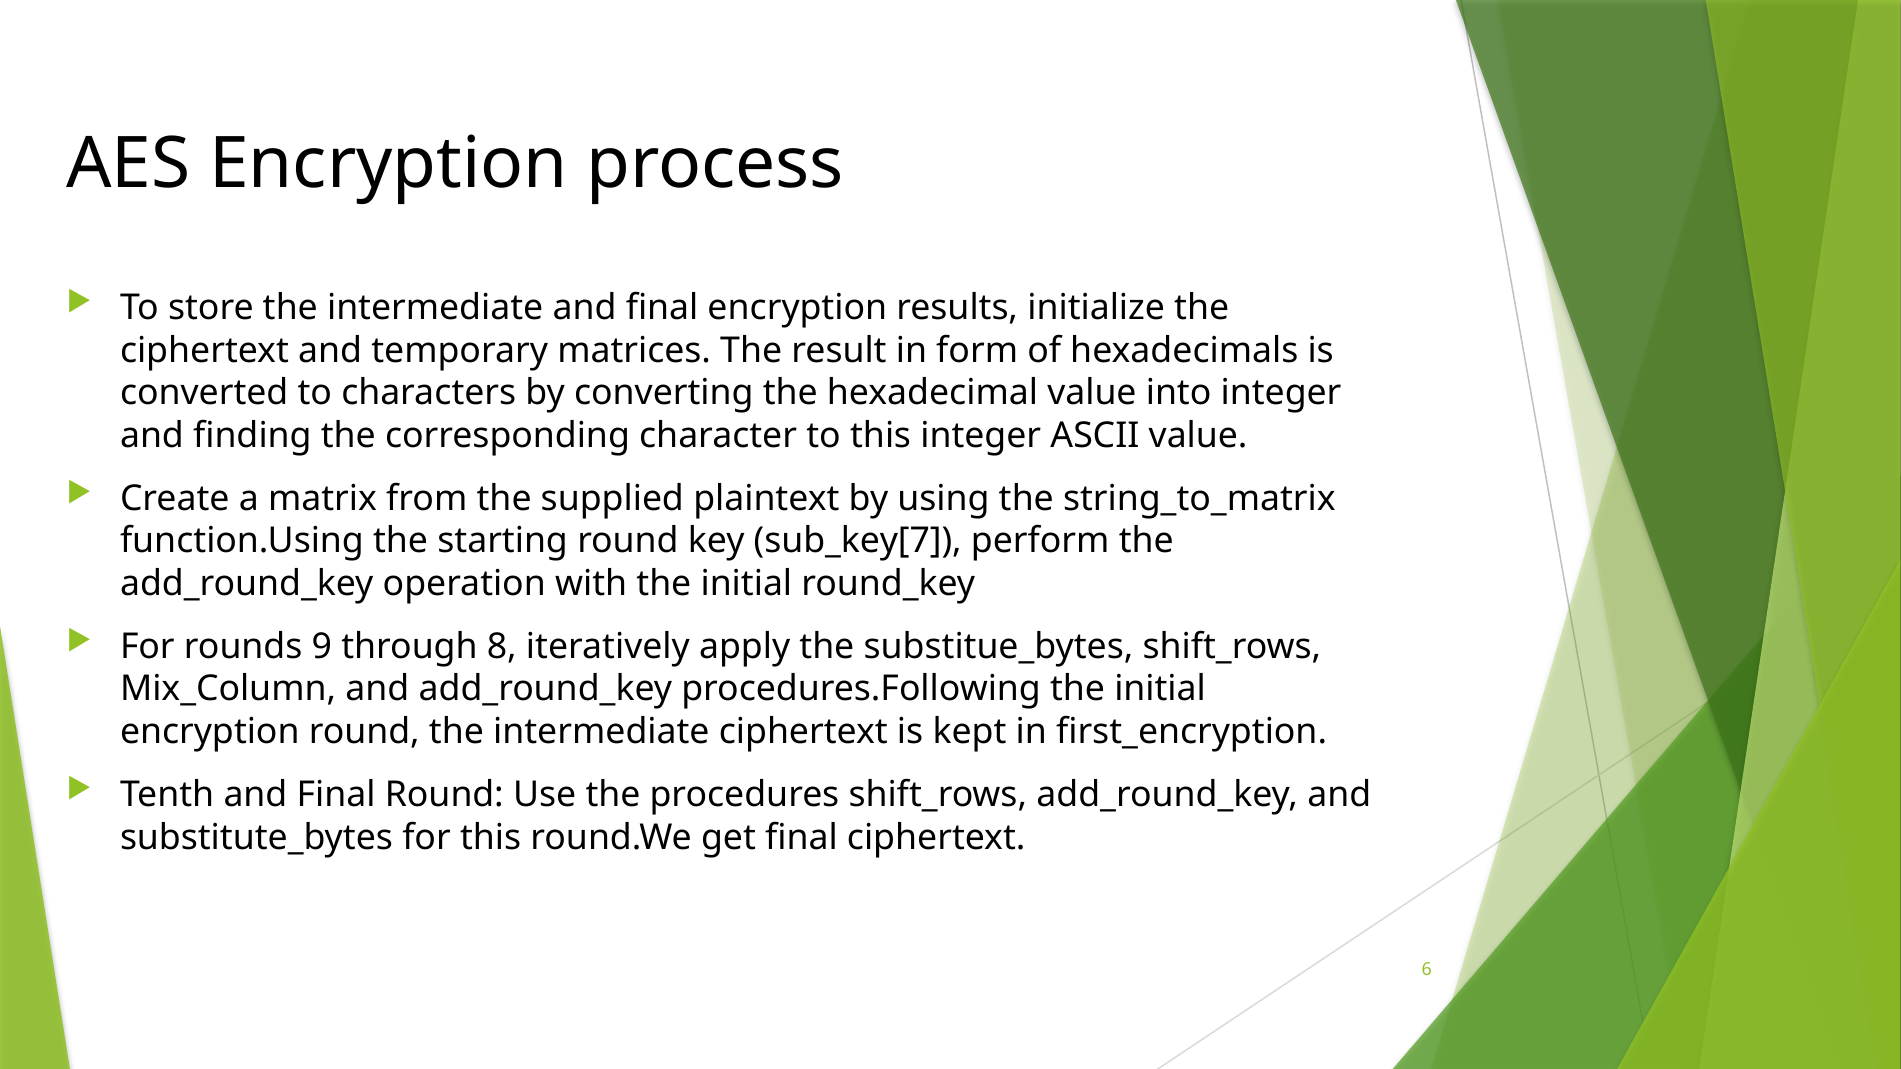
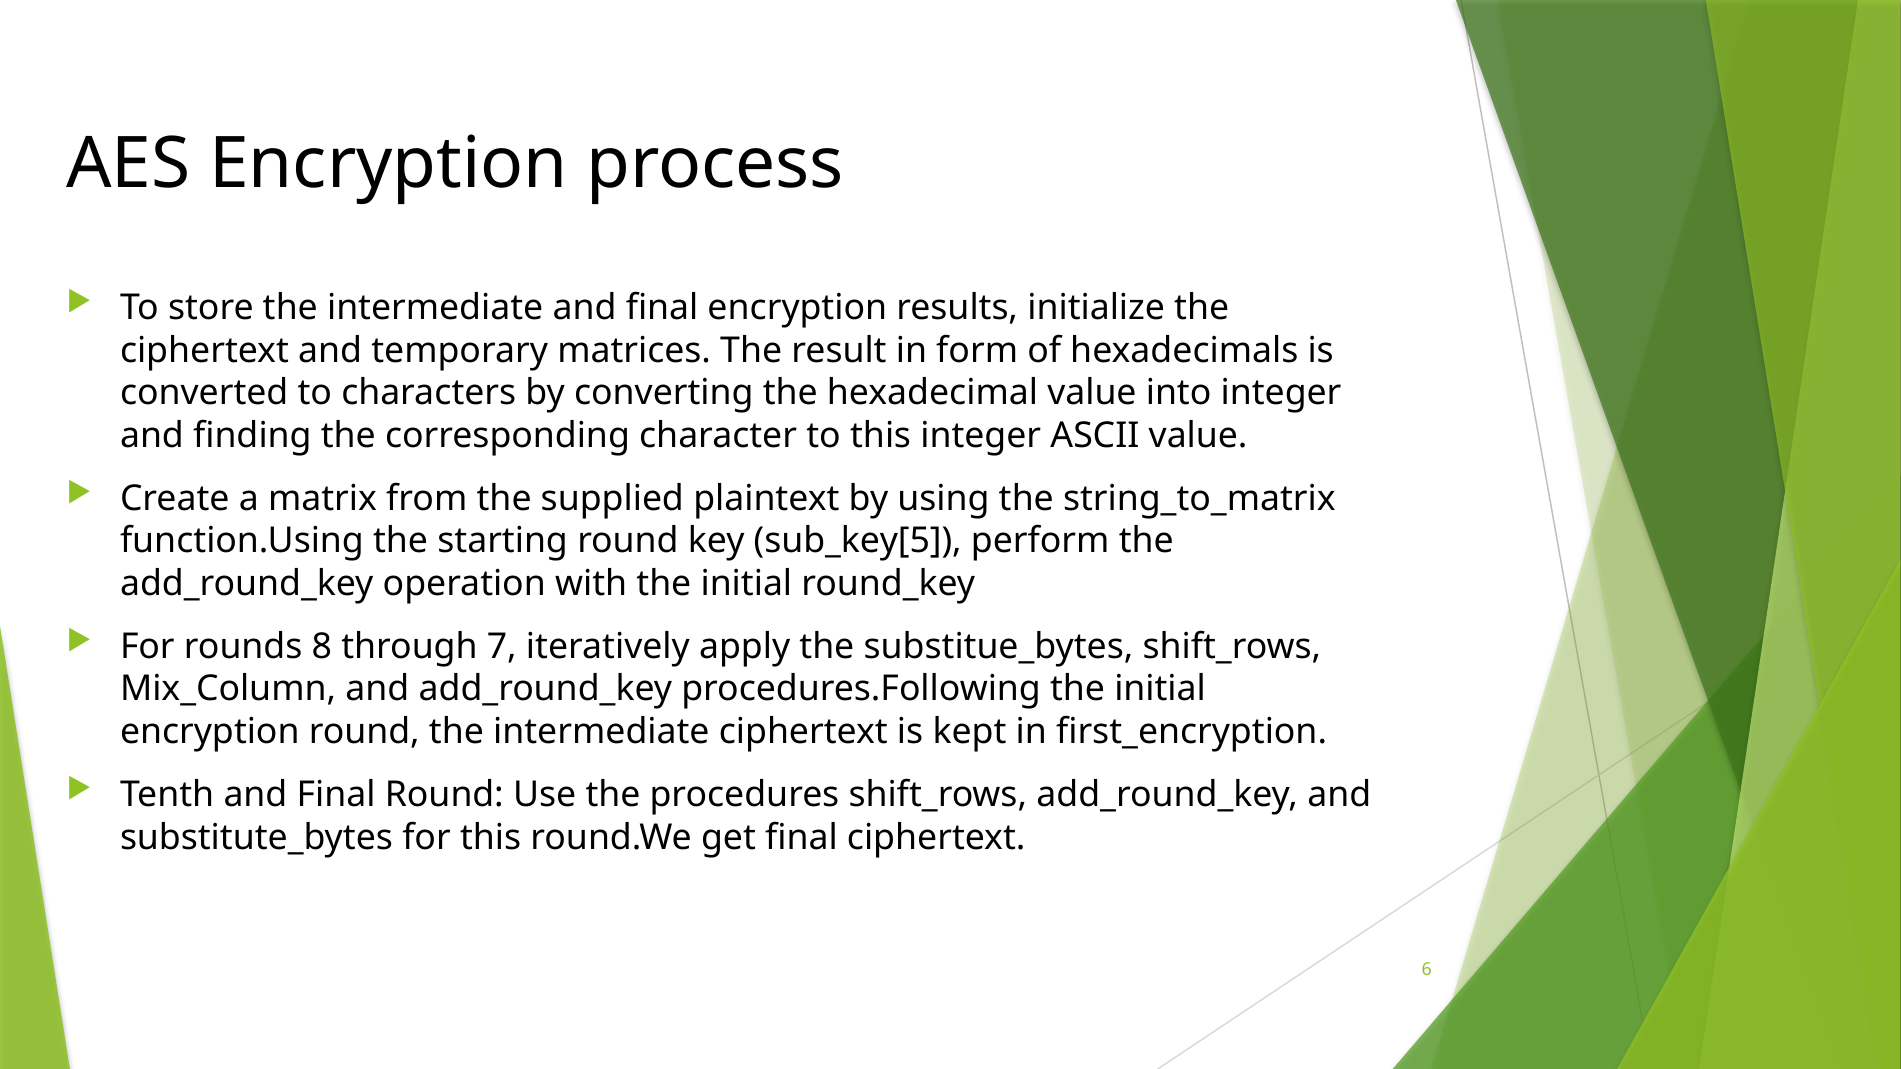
sub_key[7: sub_key[7 -> sub_key[5 (858, 541)
9: 9 -> 8 (322, 647)
8: 8 -> 7 (502, 647)
